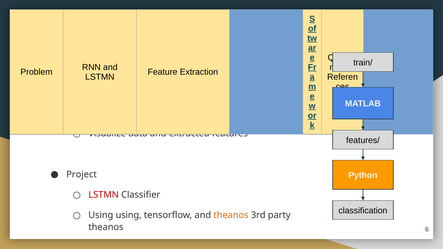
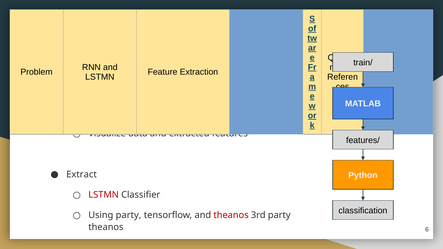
Project: Project -> Extract (82, 174)
using: using -> party (129, 215)
theanos colour: orange -> red (231, 215)
